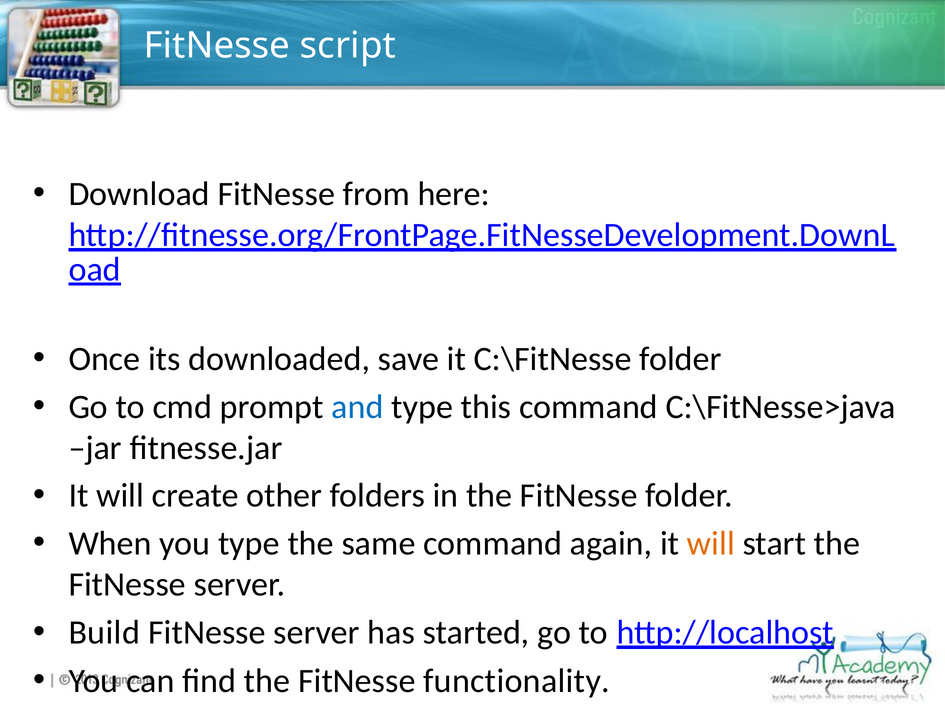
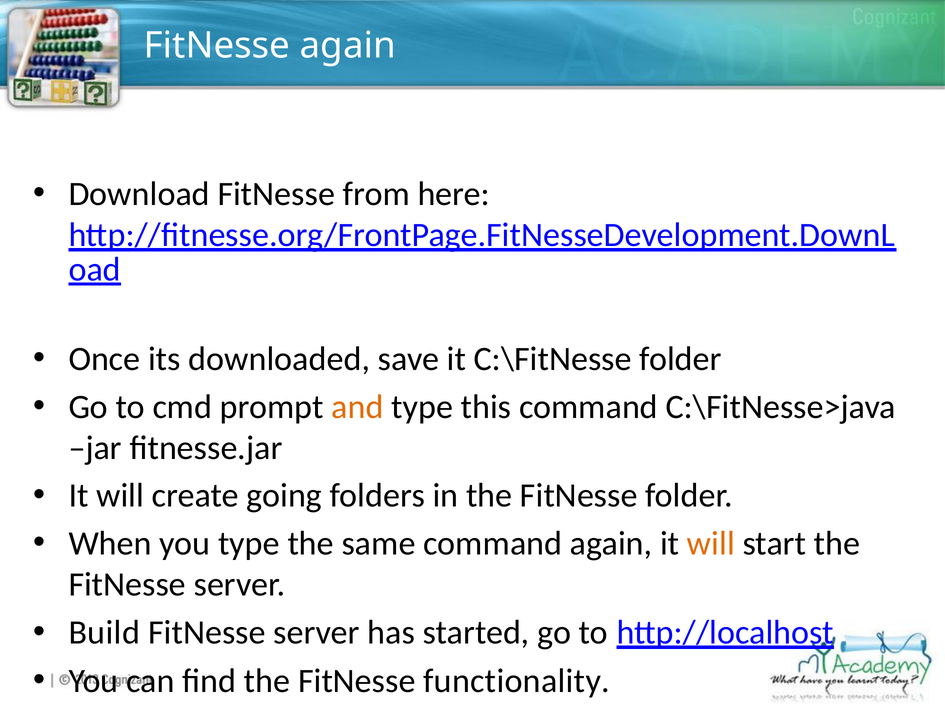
FitNesse script: script -> again (348, 46)
and colour: blue -> orange (358, 407)
other: other -> going (284, 496)
